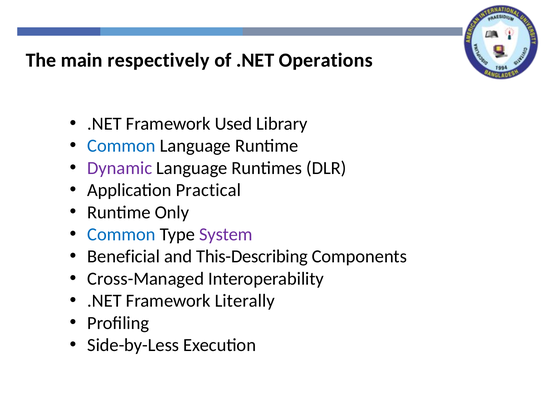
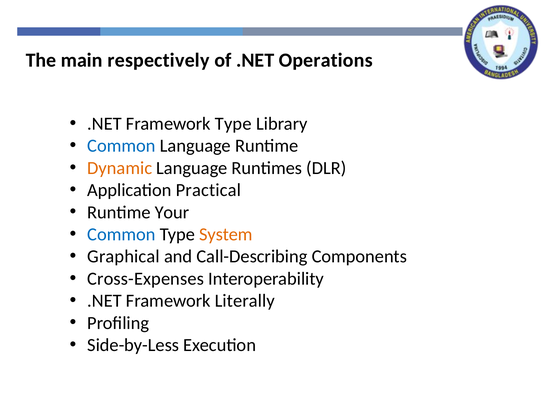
Framework Used: Used -> Type (233, 124)
Dynamic colour: purple -> orange (120, 168)
Only: Only -> Your (172, 212)
System colour: purple -> orange (226, 234)
Beneficial: Beneficial -> Graphical (124, 256)
This-Describing: This-Describing -> Call-Describing (252, 256)
Cross-Managed: Cross-Managed -> Cross-Expenses (146, 278)
